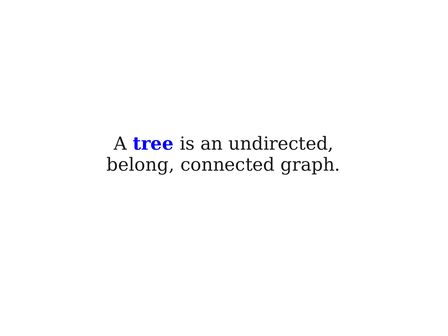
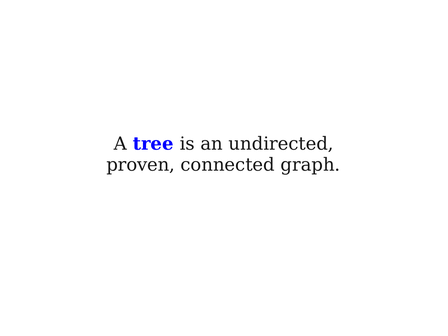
belong: belong -> proven (141, 165)
